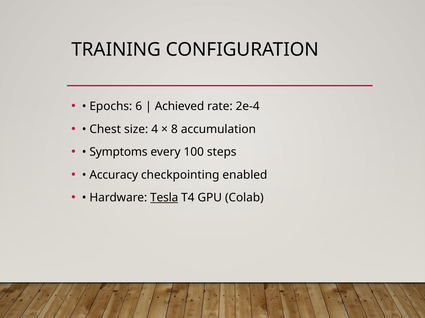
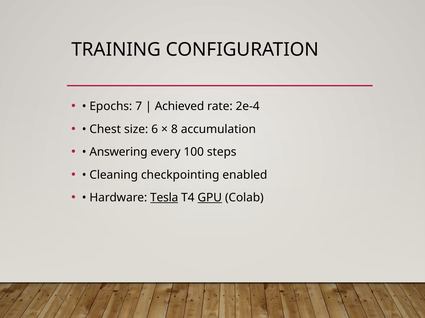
6: 6 -> 7 (139, 107)
4: 4 -> 6 (155, 129)
Symptoms: Symptoms -> Answering (119, 152)
Accuracy: Accuracy -> Cleaning (114, 175)
GPU underline: none -> present (210, 198)
